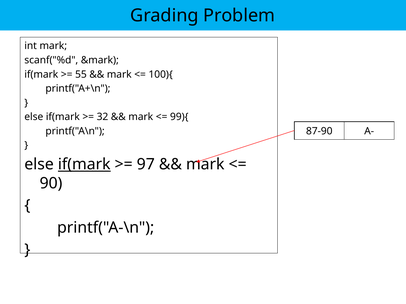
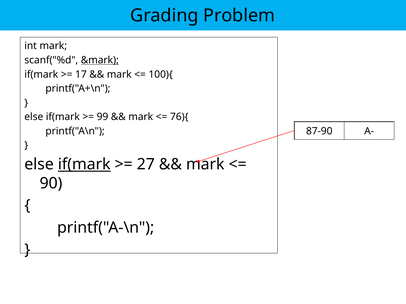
&mark underline: none -> present (100, 60)
55: 55 -> 17 (81, 74)
32: 32 -> 99 (102, 117)
99){: 99){ -> 76){ (179, 117)
97: 97 -> 27 (146, 165)
